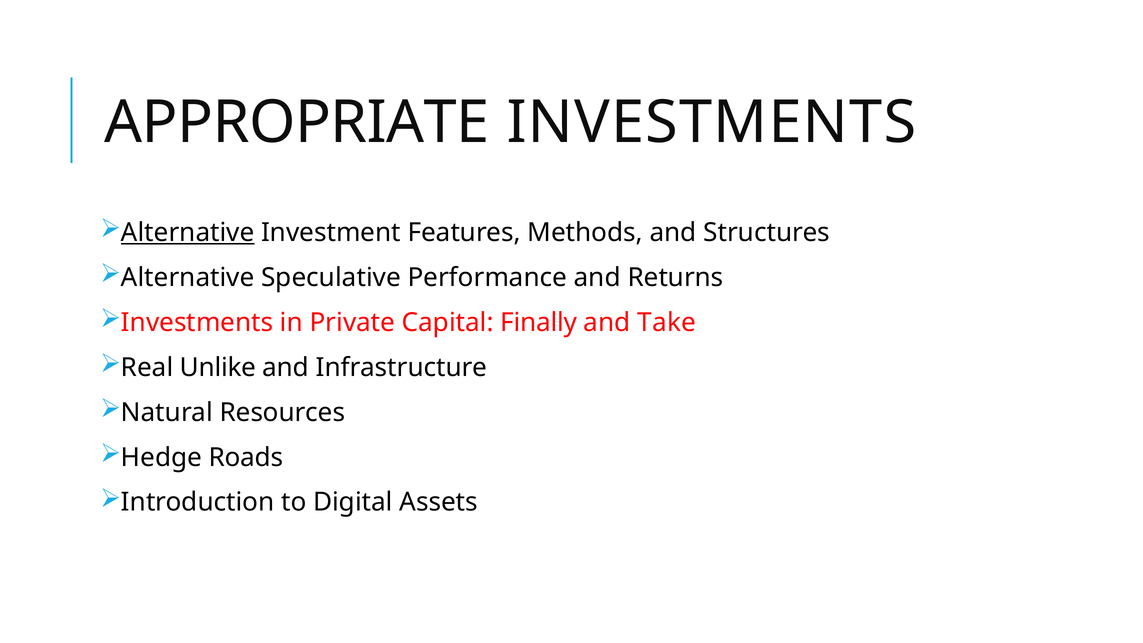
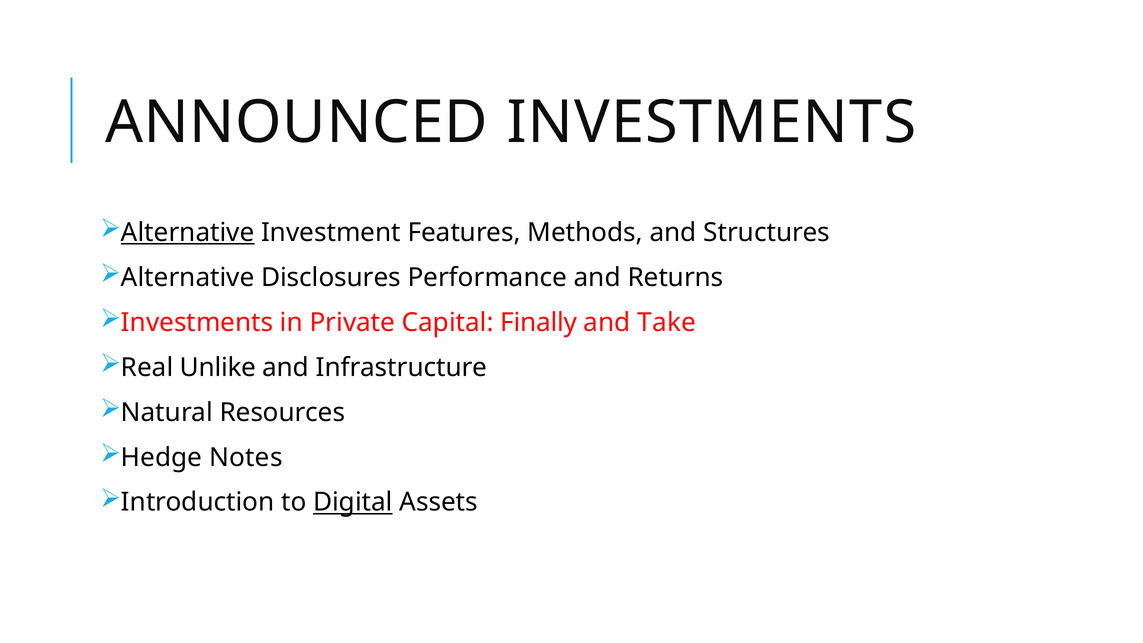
APPROPRIATE: APPROPRIATE -> ANNOUNCED (296, 123)
Speculative: Speculative -> Disclosures (331, 278)
Roads: Roads -> Notes (246, 457)
Digital underline: none -> present (353, 502)
